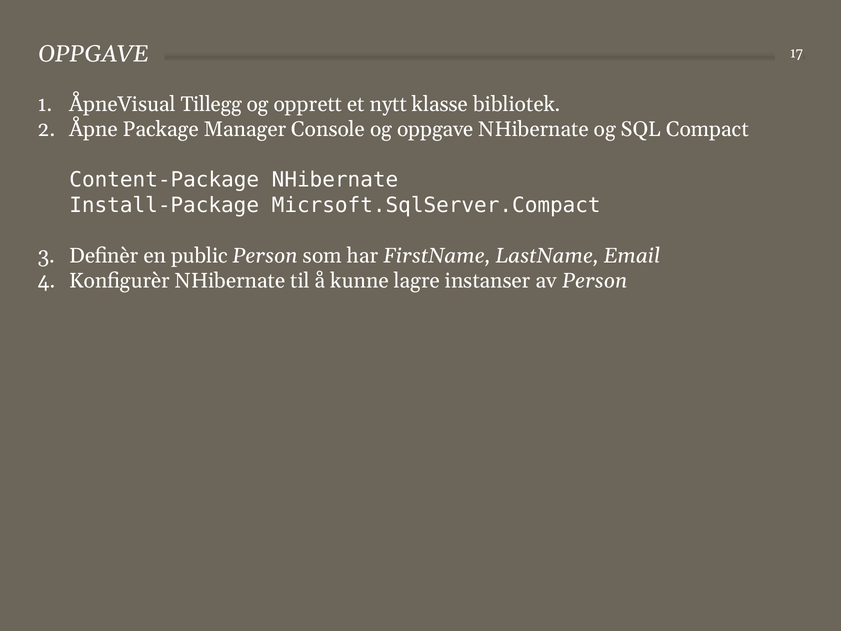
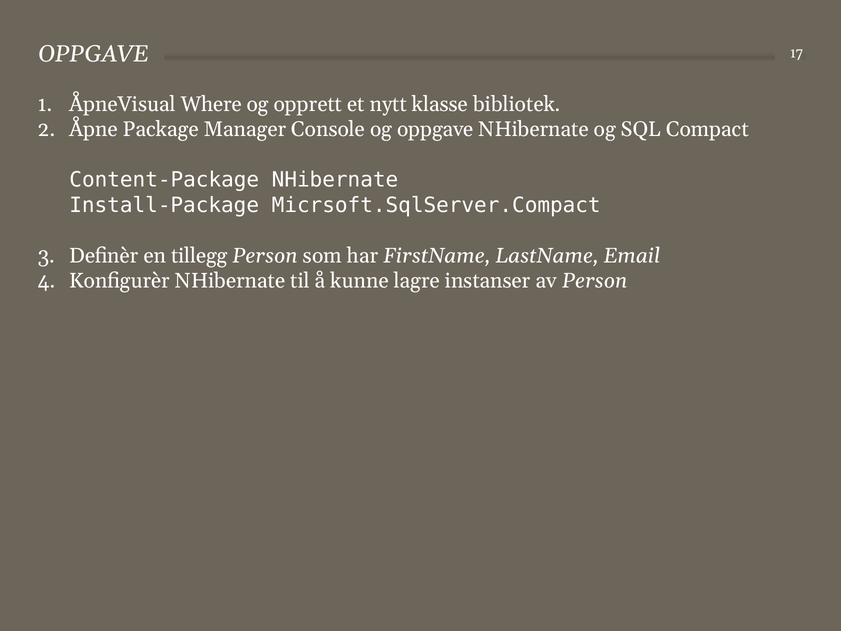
Tillegg: Tillegg -> Where (211, 104)
public: public -> tillegg (199, 256)
